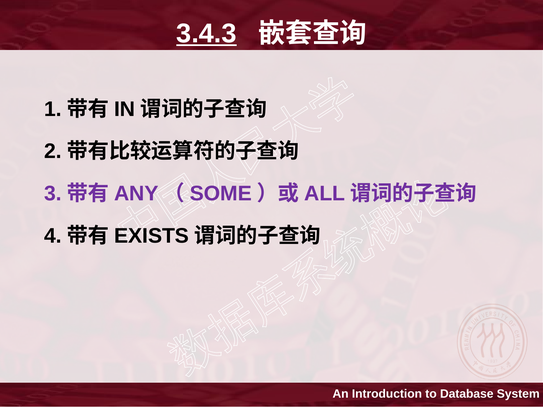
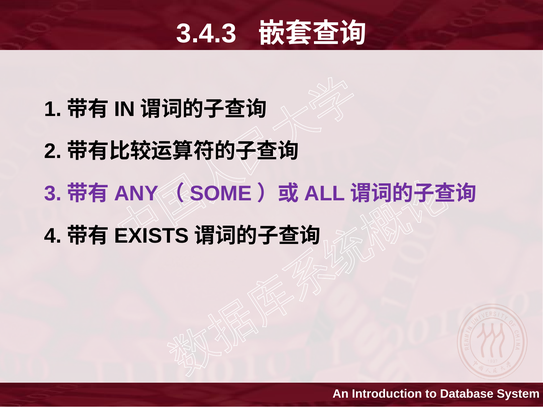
3.4.3 underline: present -> none (206, 33)
